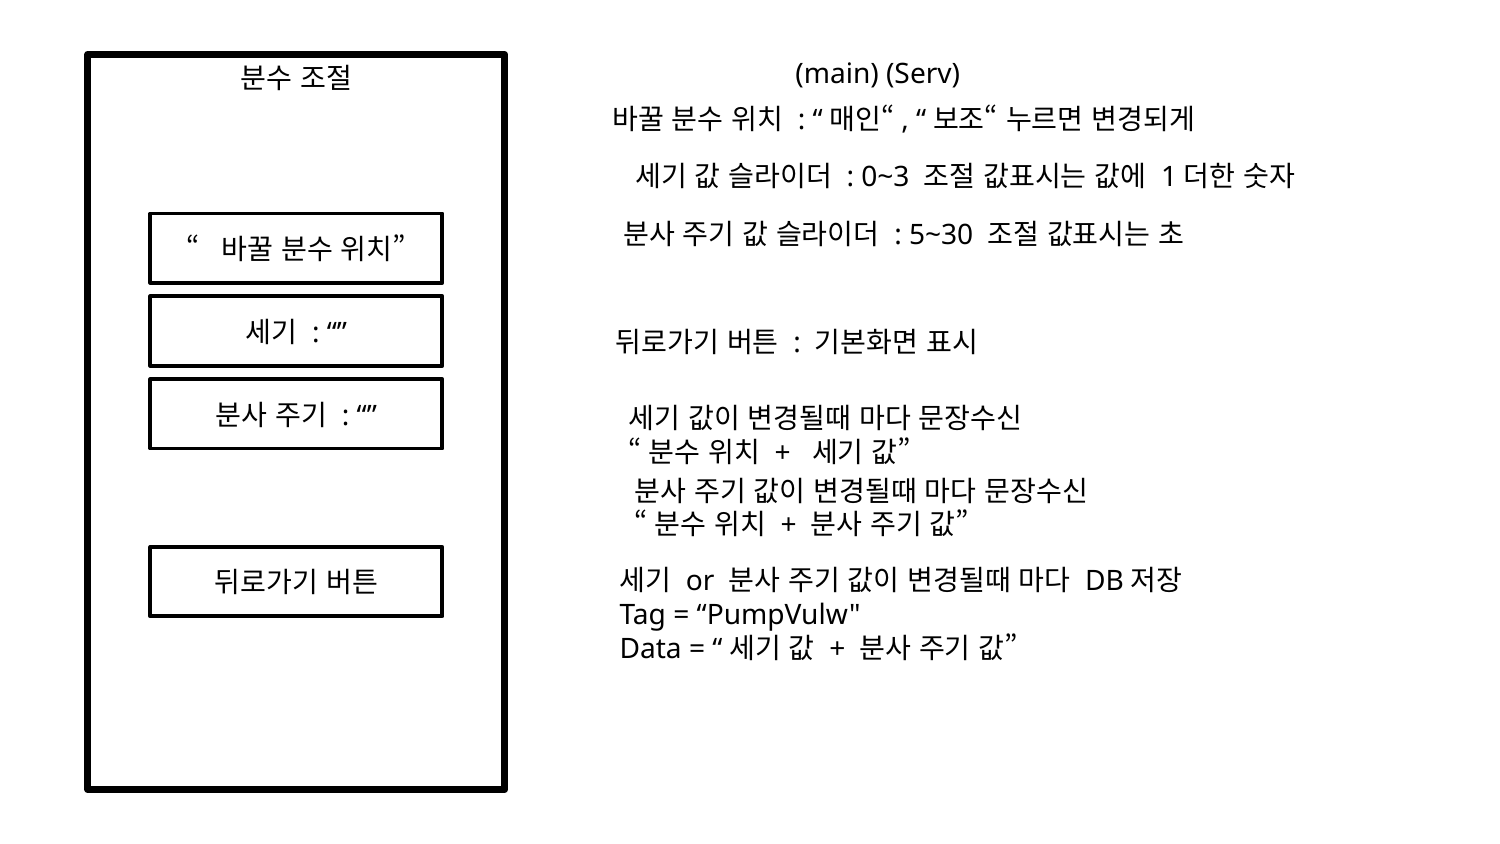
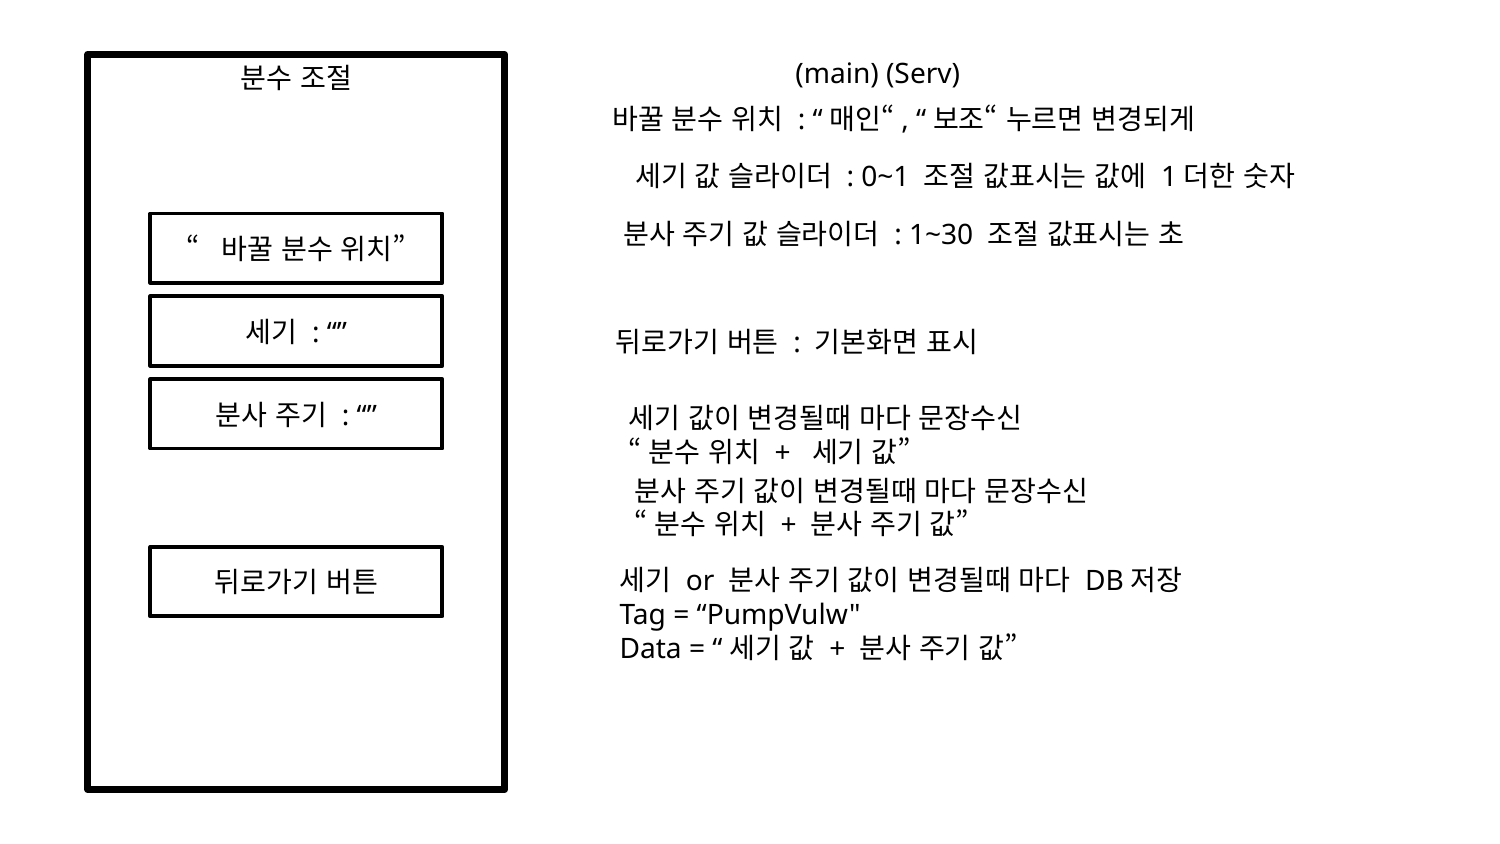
0~3: 0~3 -> 0~1 (885, 178)
5~30: 5~30 -> 1~30 (941, 235)
